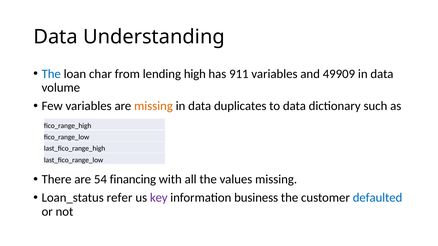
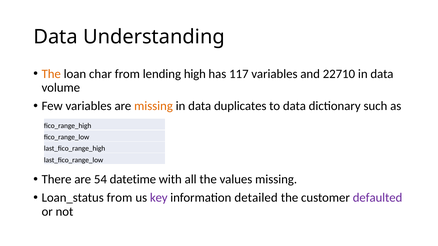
The colour: blue -> orange (51, 74)
911: 911 -> 117 (239, 74)
49909: 49909 -> 22710 (339, 74)
financing: financing -> datetime (133, 180)
Loan_status refer: refer -> from (120, 198)
business: business -> detailed (256, 198)
defaulted colour: blue -> purple (378, 198)
